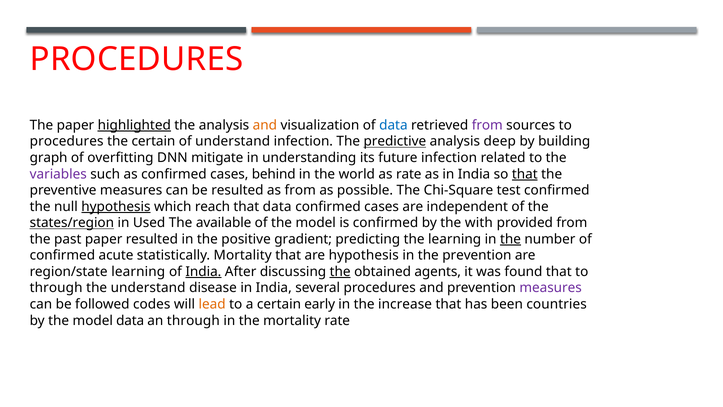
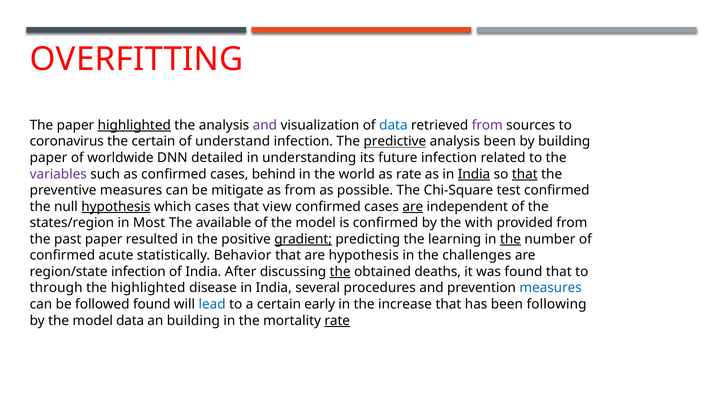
PROCEDURES: PROCEDURES -> OVERFITTING (137, 59)
and colour: orange -> purple (265, 125)
procedures: procedures -> coronavirus (67, 141)
analysis deep: deep -> been (500, 141)
graph: graph -> paper (49, 158)
overfitting: overfitting -> worldwide (120, 158)
mitigate: mitigate -> detailed (217, 158)
India underline: none -> present (474, 174)
be resulted: resulted -> mitigate (237, 190)
which reach: reach -> cases (212, 206)
that data: data -> view (277, 206)
are underline: none -> present (413, 206)
states/region underline: present -> none (72, 223)
Used: Used -> Most (149, 223)
gradient underline: none -> present (303, 239)
statistically Mortality: Mortality -> Behavior (243, 255)
the prevention: prevention -> challenges (477, 255)
region/state learning: learning -> infection (138, 272)
India underline: present -> none (203, 272)
agents: agents -> deaths (438, 272)
the understand: understand -> highlighted (148, 288)
measures colour: purple -> blue (551, 288)
followed codes: codes -> found (152, 304)
lead colour: orange -> blue (212, 304)
countries: countries -> following (557, 304)
an through: through -> building (193, 320)
rate underline: none -> present (337, 320)
